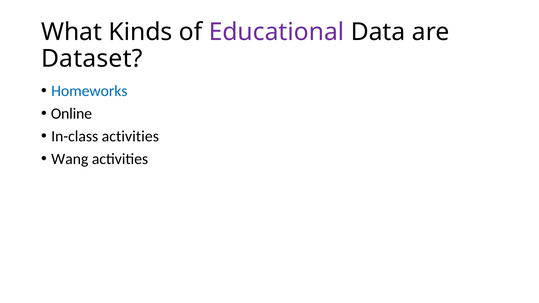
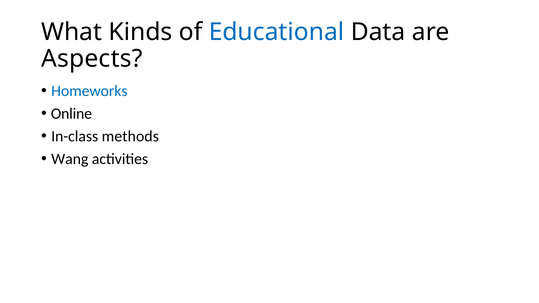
Educational colour: purple -> blue (277, 32)
Dataset: Dataset -> Aspects (92, 59)
In-class activities: activities -> methods (130, 136)
